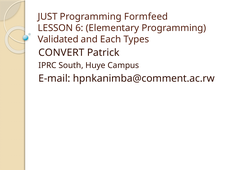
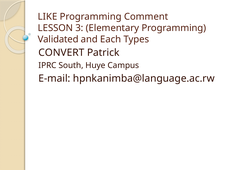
JUST: JUST -> LIKE (48, 17)
Formfeed: Formfeed -> Comment (146, 17)
6: 6 -> 3 (79, 28)
hpnkanimba@comment.ac.rw: hpnkanimba@comment.ac.rw -> hpnkanimba@language.ac.rw (144, 78)
